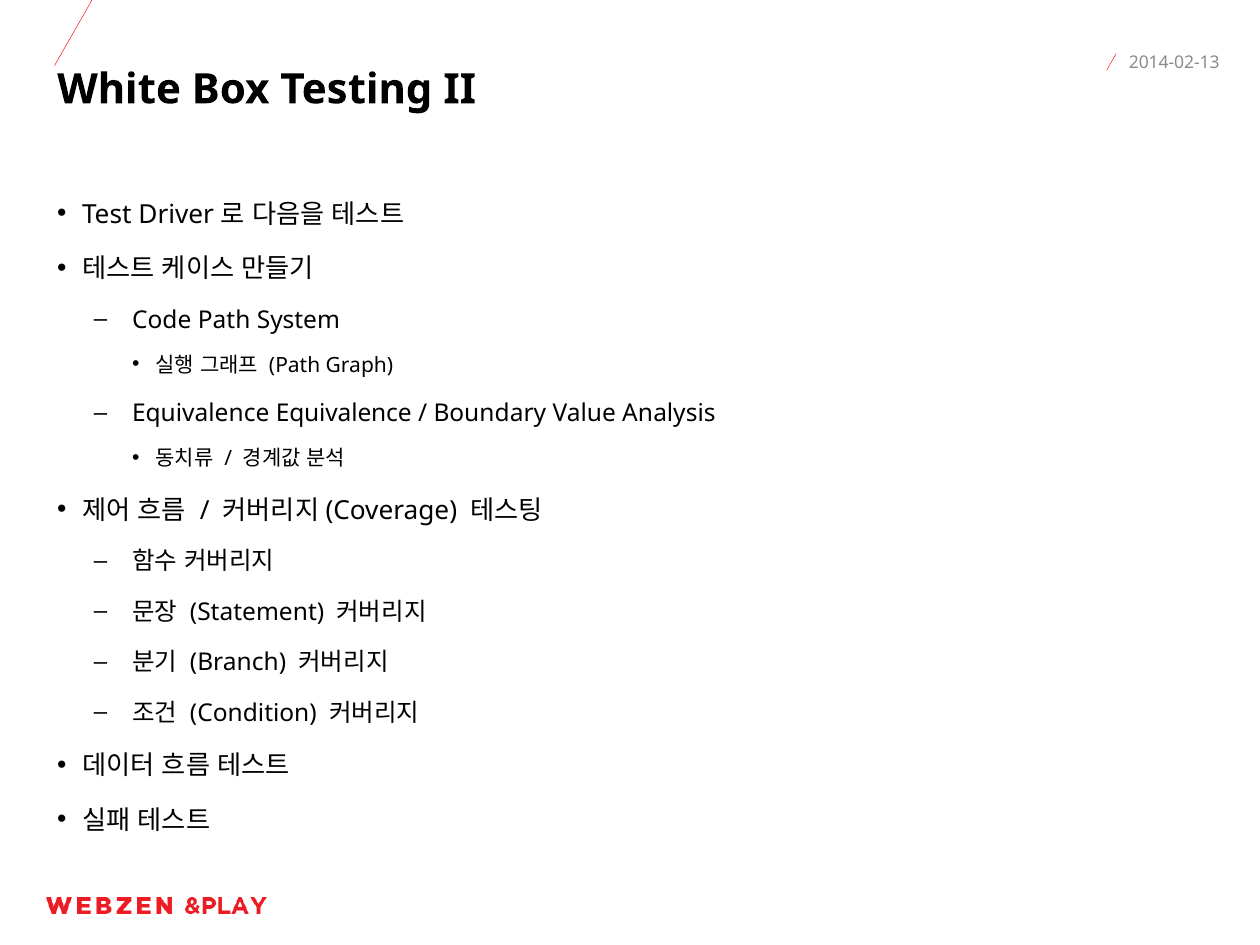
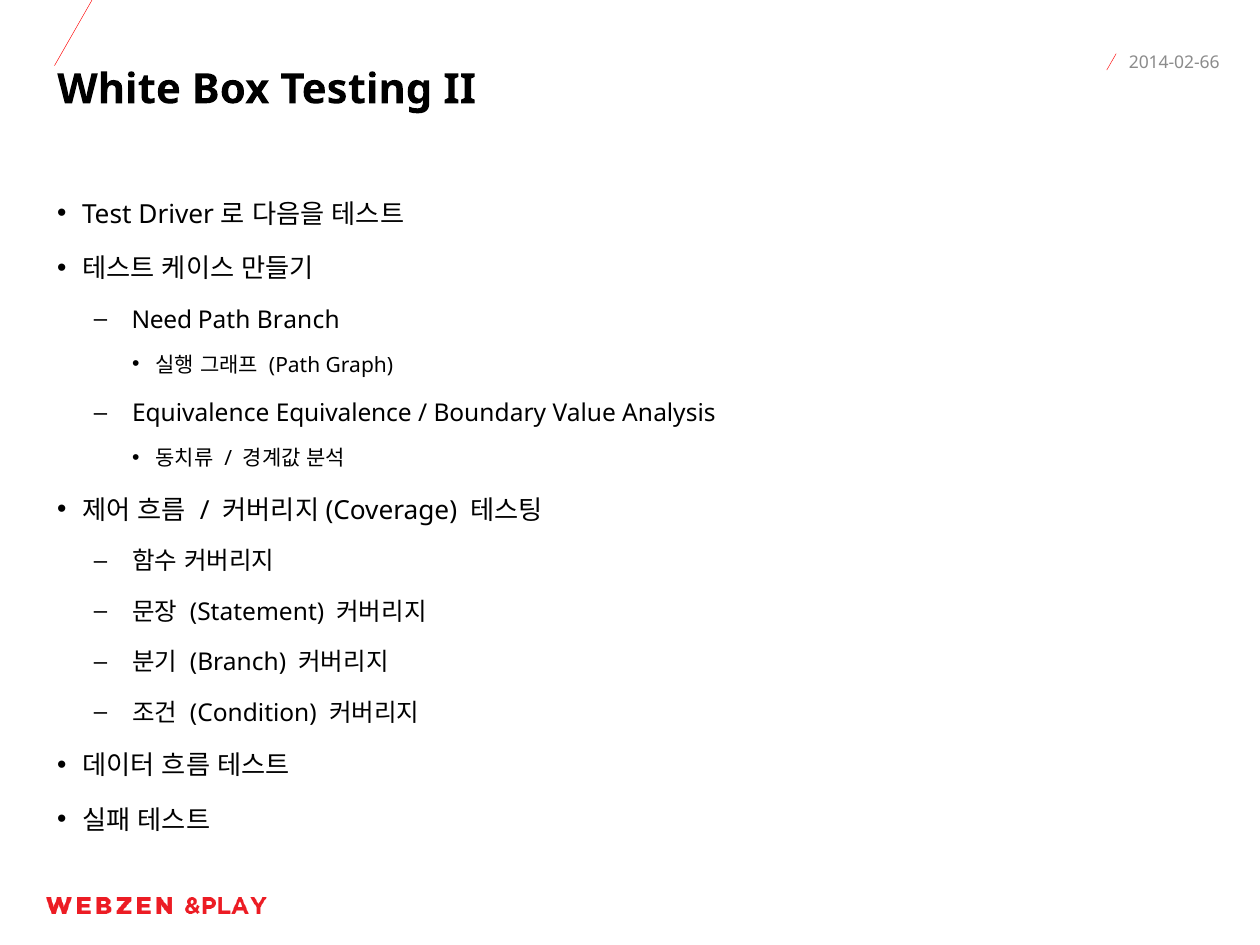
2014-02-13: 2014-02-13 -> 2014-02-66 (1174, 63)
Code: Code -> Need (162, 320)
Path System: System -> Branch (298, 320)
